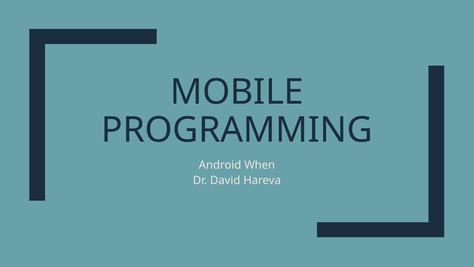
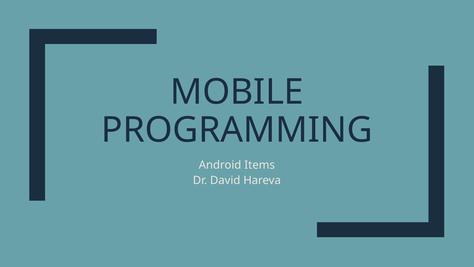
When: When -> Items (260, 165)
